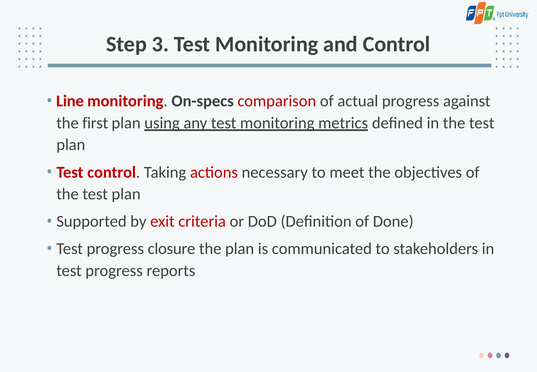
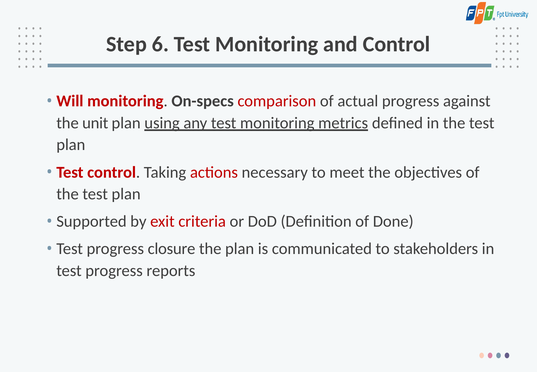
3: 3 -> 6 (160, 44)
Line: Line -> Will (70, 101)
first: first -> unit (95, 123)
